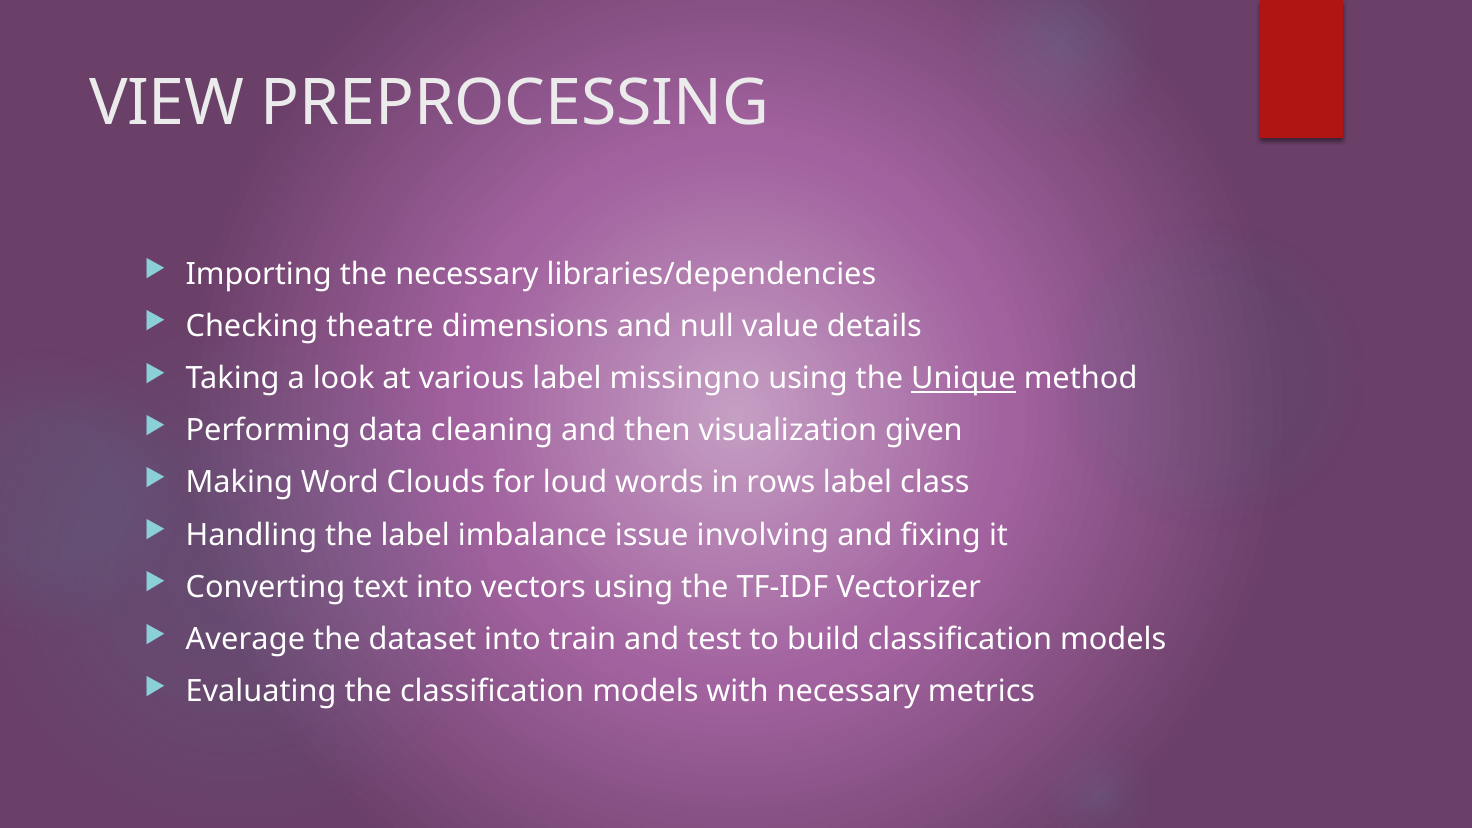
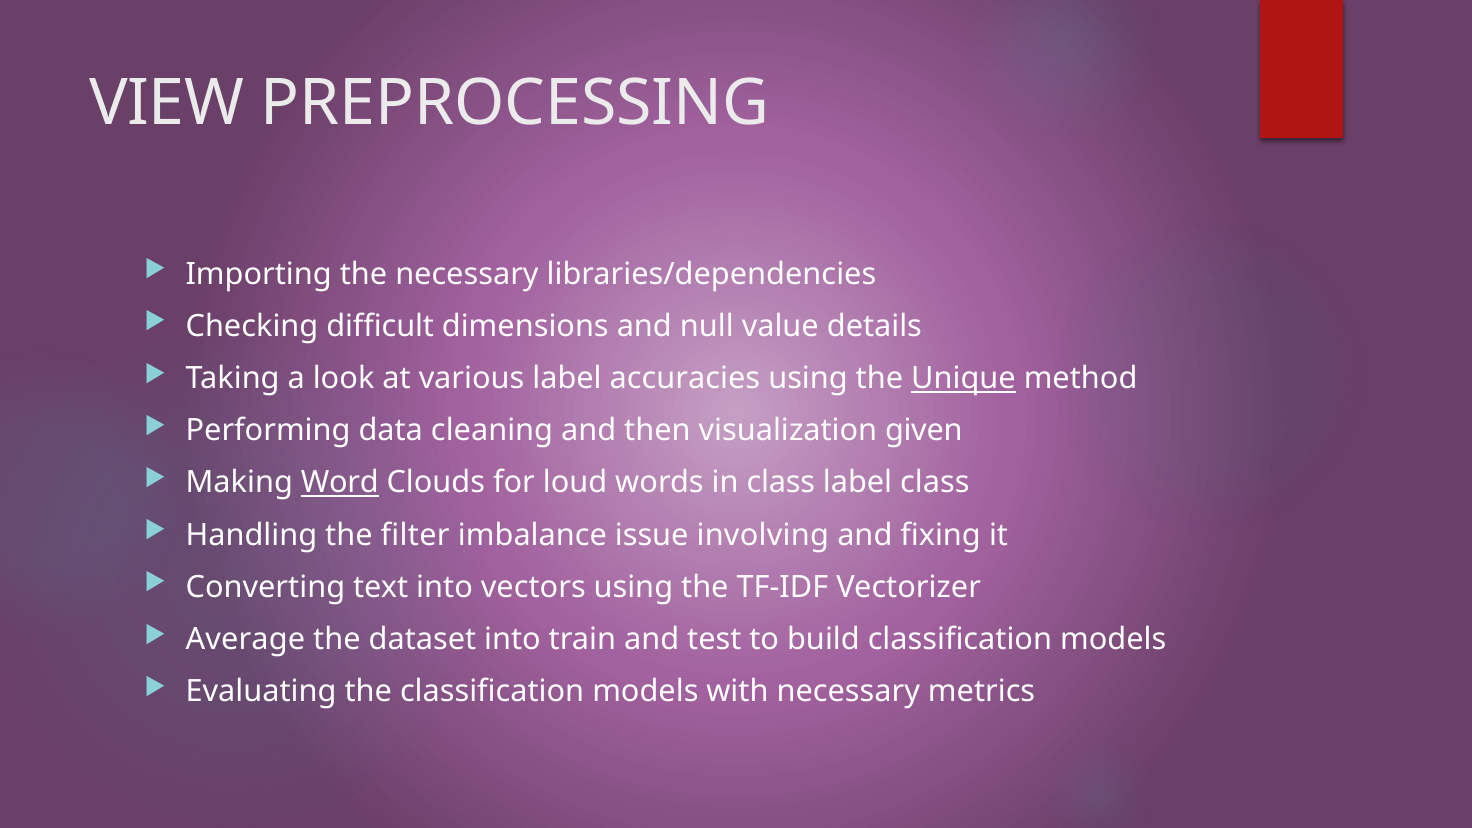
theatre: theatre -> difficult (380, 326)
missingno: missingno -> accuracies (685, 379)
Word underline: none -> present (340, 483)
in rows: rows -> class (781, 483)
the label: label -> filter (415, 535)
